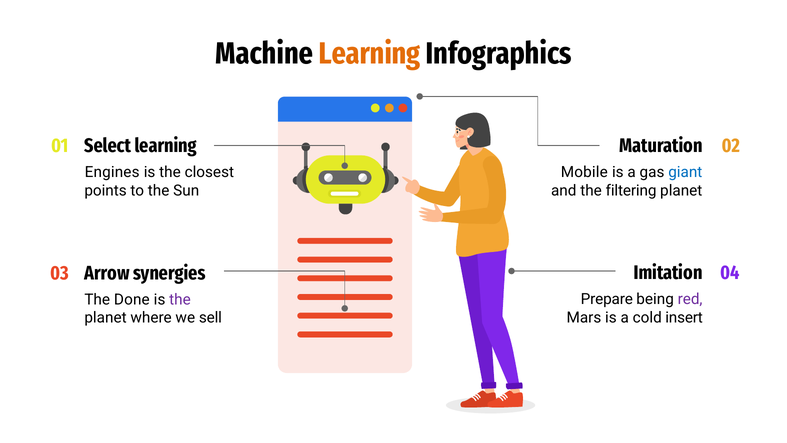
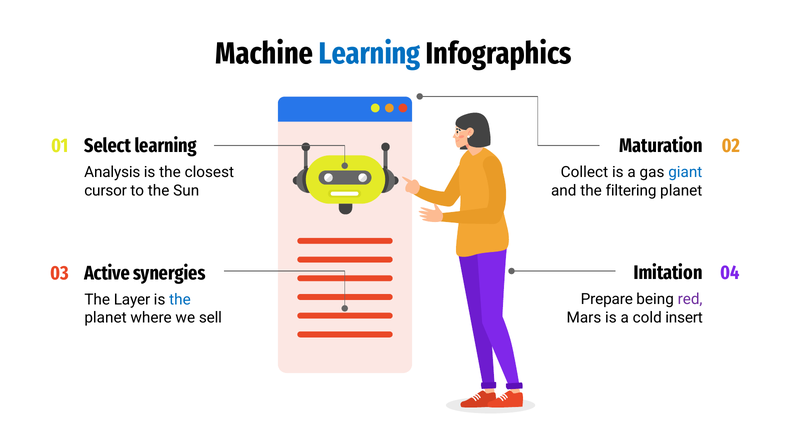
Learning colour: orange -> blue (369, 54)
Mobile: Mobile -> Collect (584, 172)
Engines: Engines -> Analysis (112, 172)
points: points -> cursor (106, 191)
Arrow: Arrow -> Active (107, 273)
Done: Done -> Layer (132, 299)
the colour: purple -> blue (180, 299)
